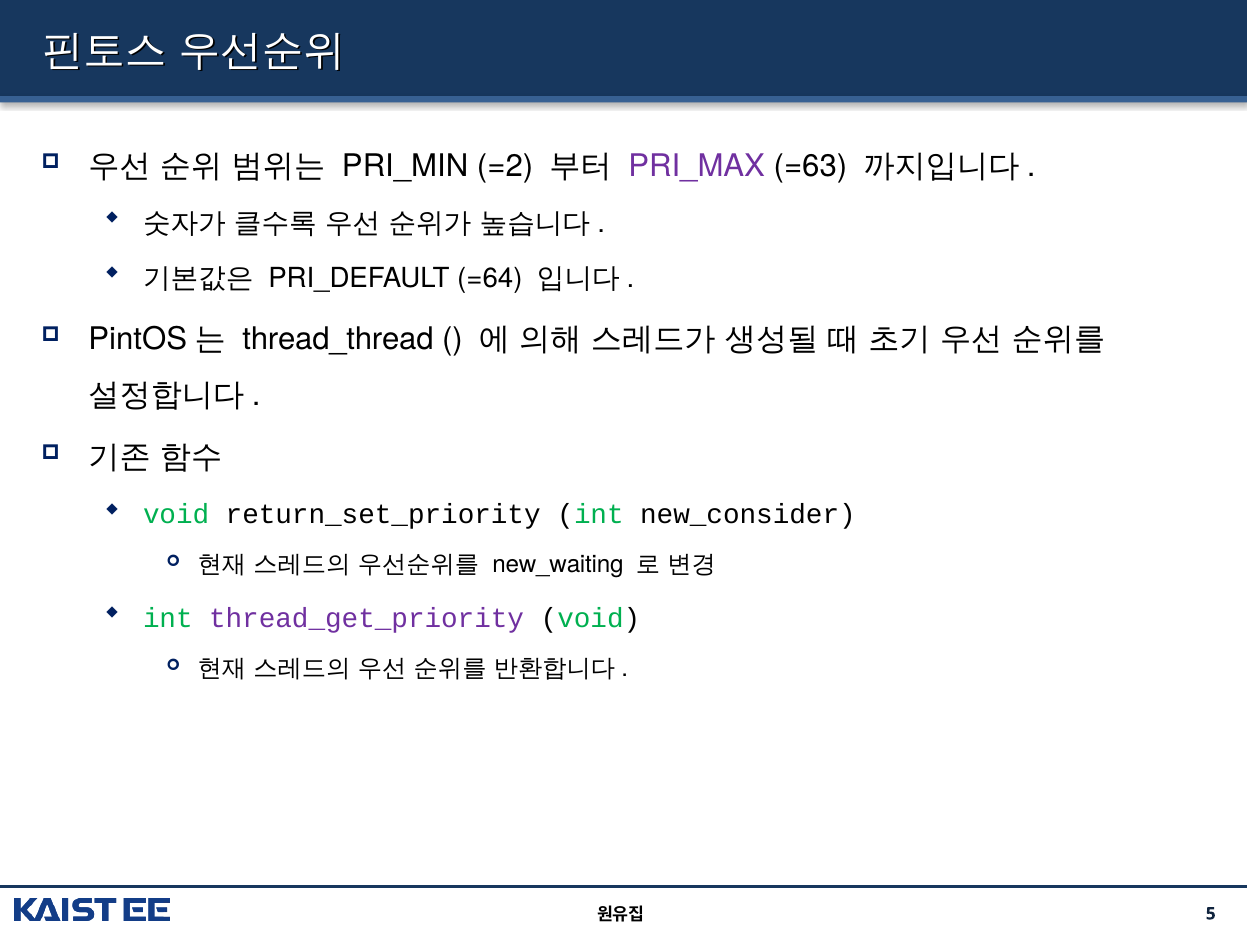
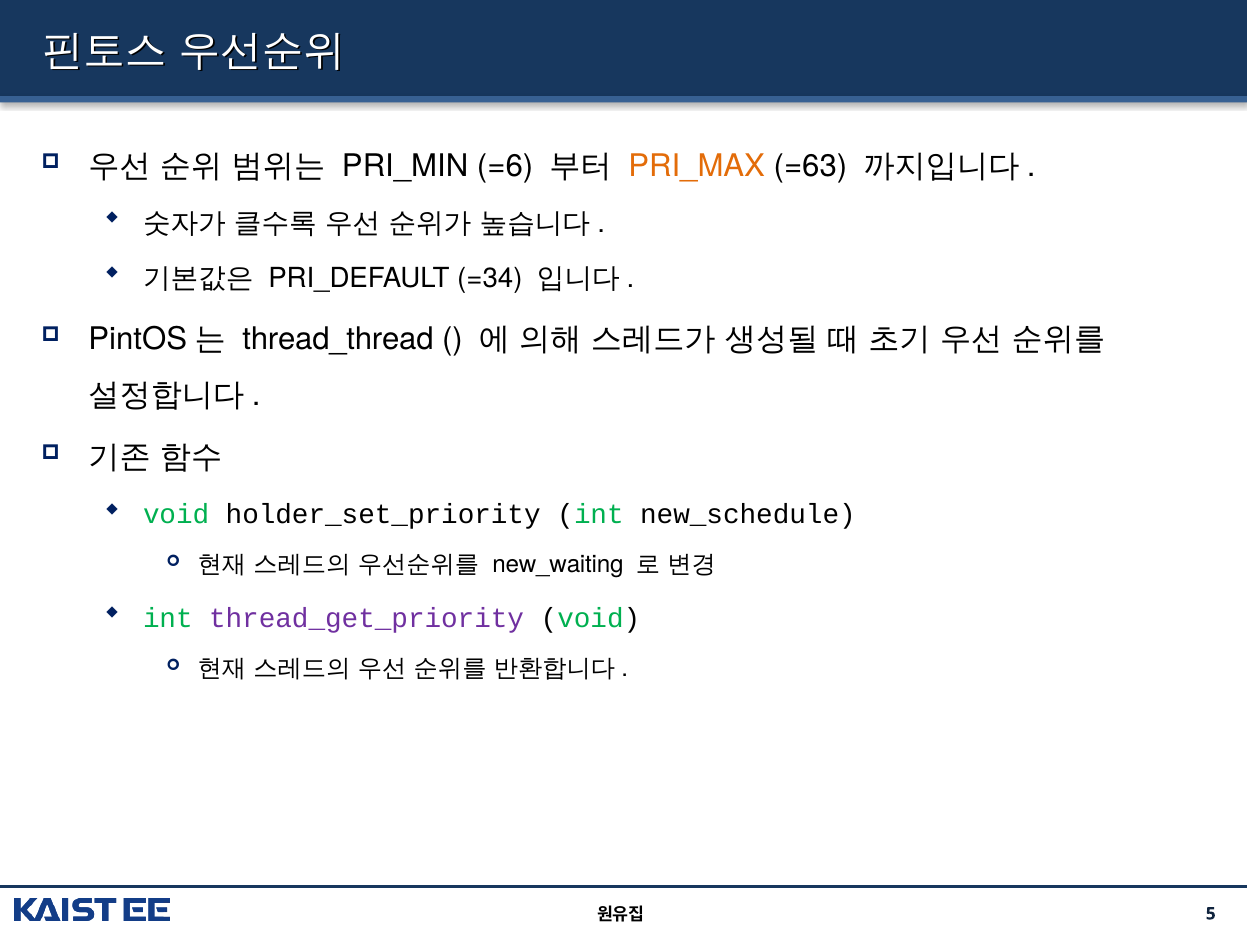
=2: =2 -> =6 (505, 166)
PRI_MAX colour: purple -> orange (697, 166)
=64: =64 -> =34 (490, 278)
return_set_priority: return_set_priority -> holder_set_priority (383, 515)
new_consider: new_consider -> new_schedule (748, 515)
